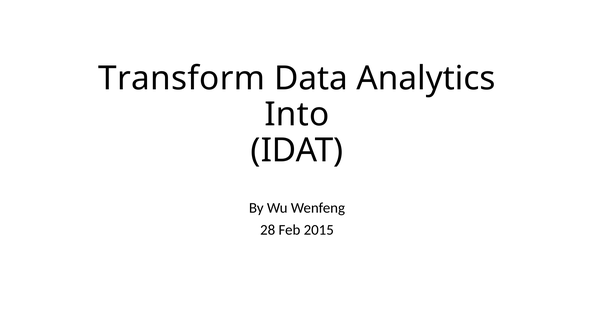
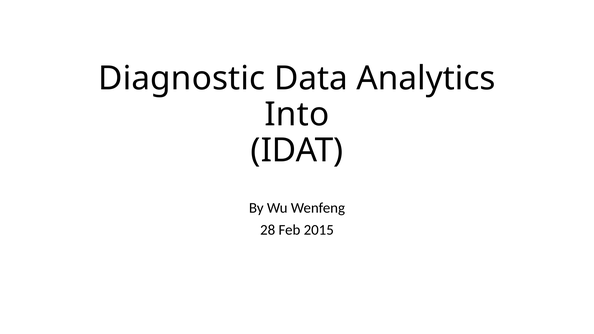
Transform: Transform -> Diagnostic (182, 78)
